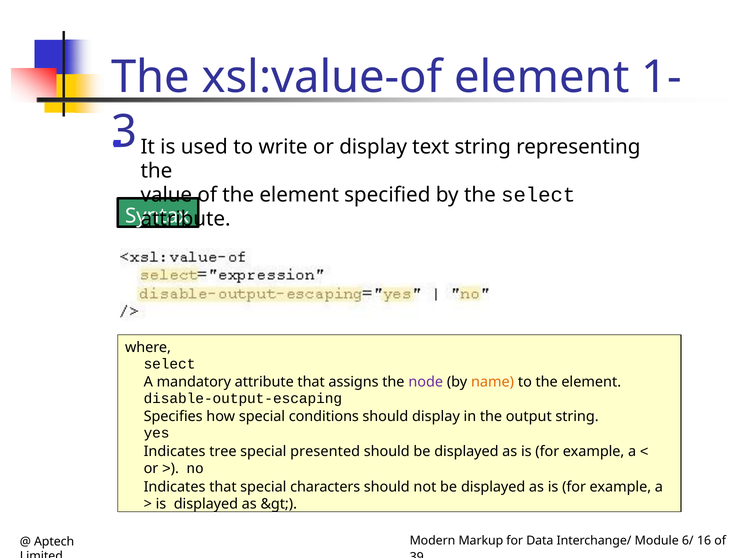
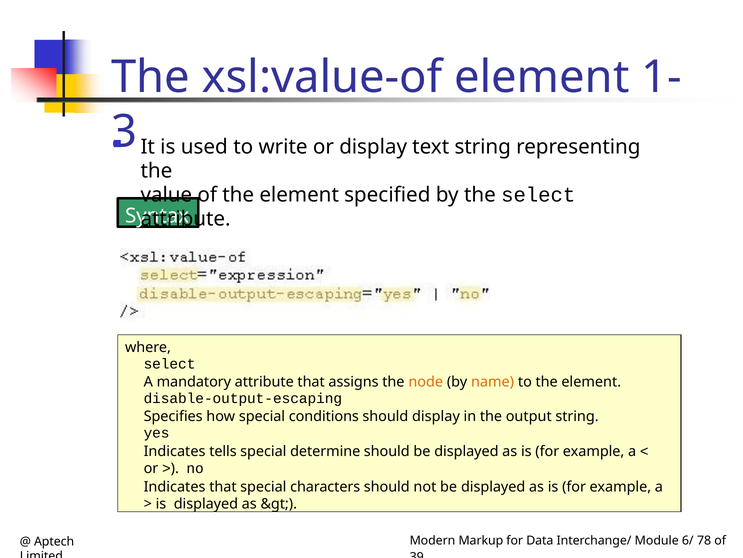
node colour: purple -> orange (426, 381)
tree: tree -> tells (223, 451)
presented: presented -> determine (325, 451)
16: 16 -> 78 (704, 540)
